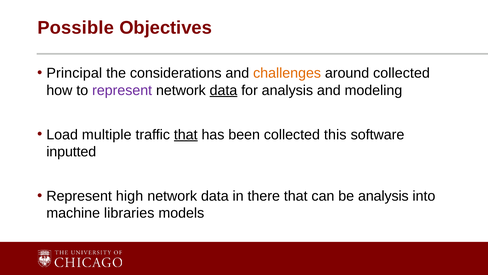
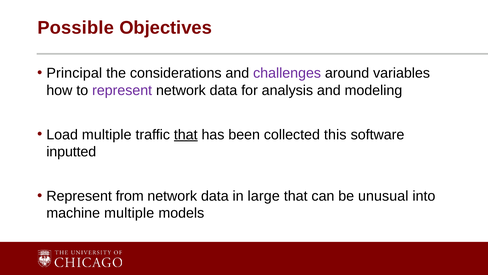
challenges colour: orange -> purple (287, 73)
around collected: collected -> variables (402, 73)
data underline: present -> none (223, 90)
high: high -> from (130, 196)
there: there -> large (264, 196)
be analysis: analysis -> unusual (383, 196)
machine libraries: libraries -> multiple (129, 213)
